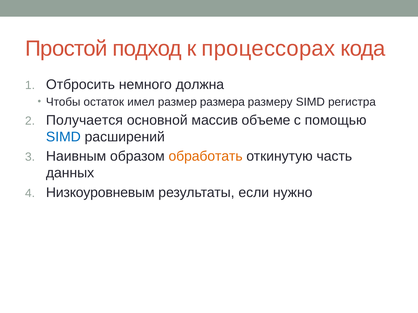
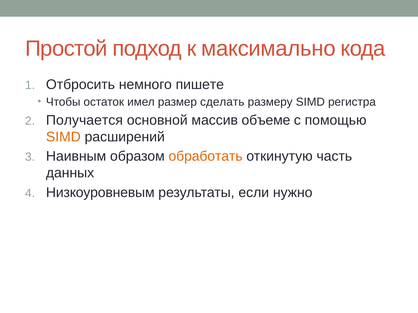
процессорах: процессорах -> максимально (269, 49)
должна: должна -> пишете (200, 85)
размера: размера -> сделать (222, 102)
SIMD colour: blue -> orange (63, 137)
